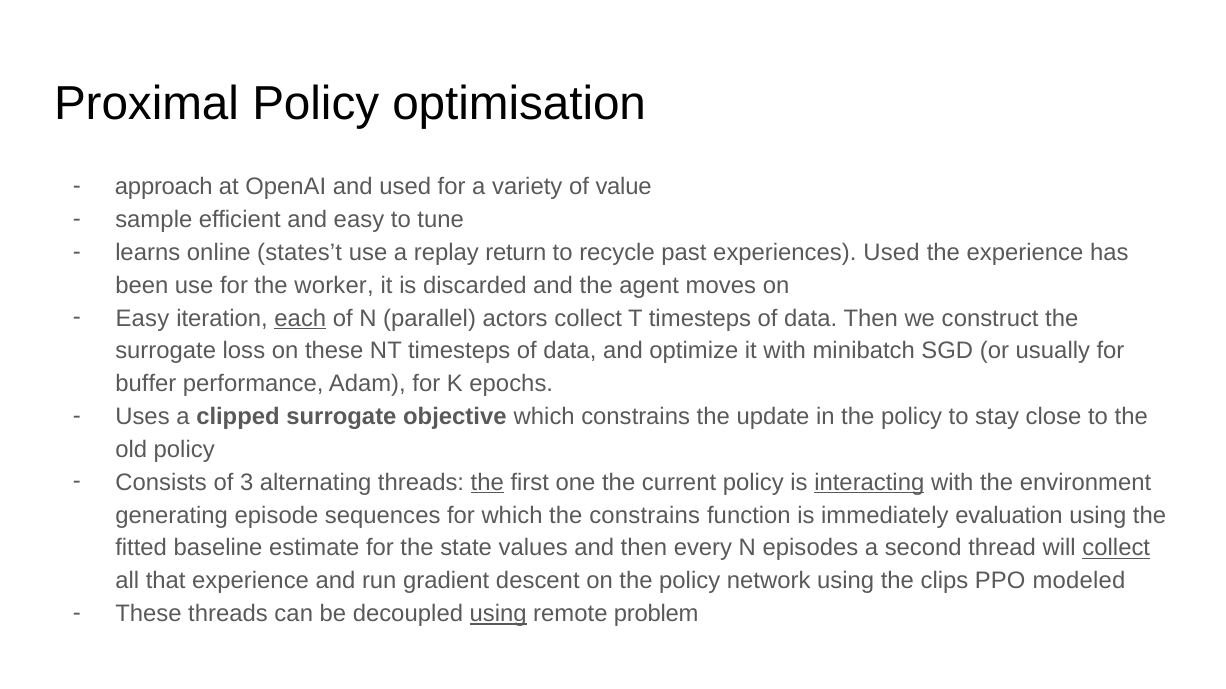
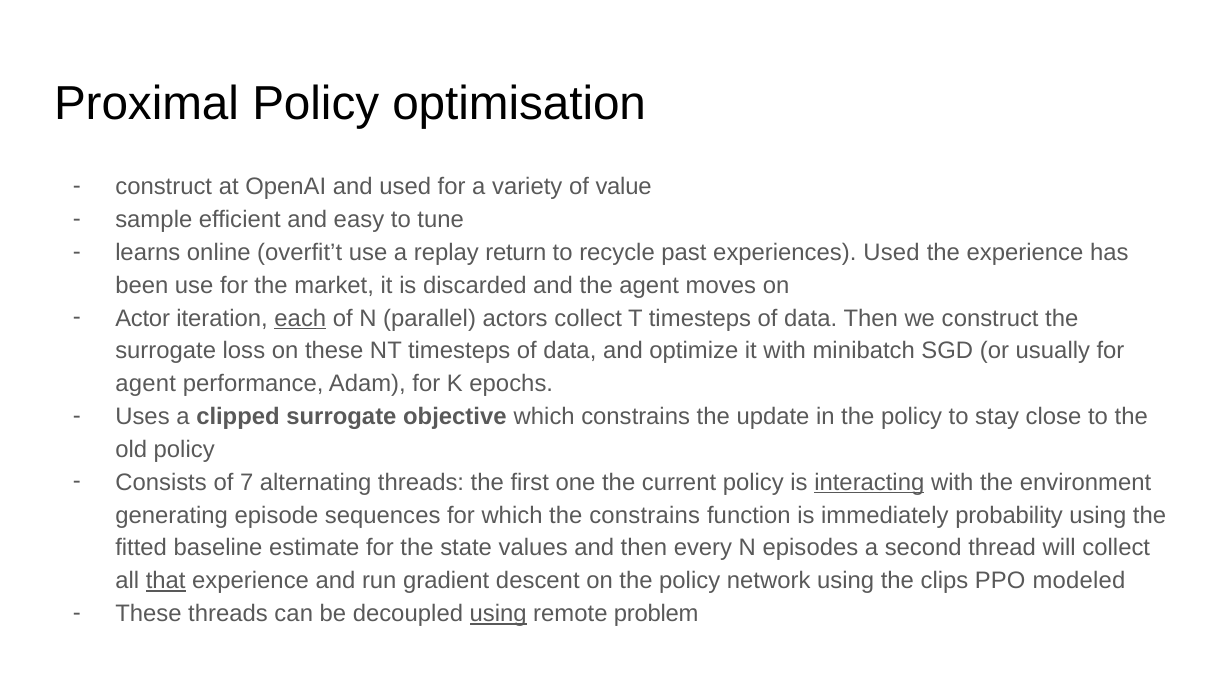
approach: approach -> construct (164, 187)
states’t: states’t -> overfit’t (300, 253)
worker: worker -> market (334, 286)
Easy: Easy -> Actor (143, 318)
buffer: buffer -> agent (146, 384)
3: 3 -> 7 (247, 483)
the underline: present -> none (487, 483)
evaluation: evaluation -> probability (1009, 516)
collect underline: present -> none (1116, 549)
that underline: none -> present (166, 581)
